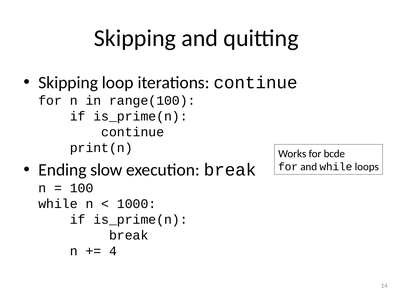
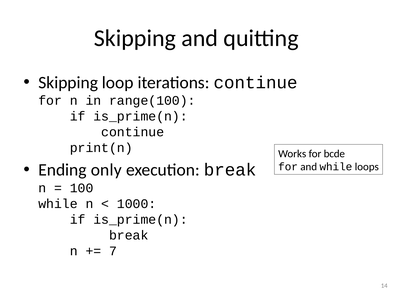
slow: slow -> only (106, 170)
4: 4 -> 7 (113, 251)
